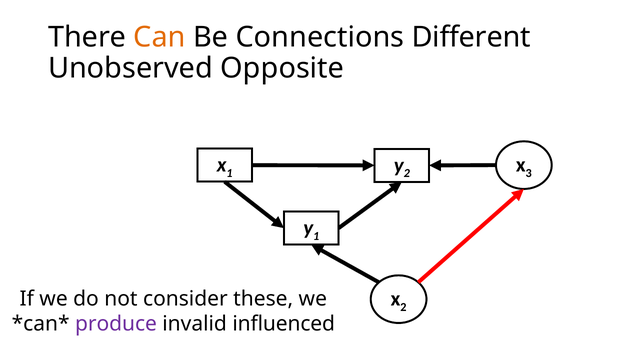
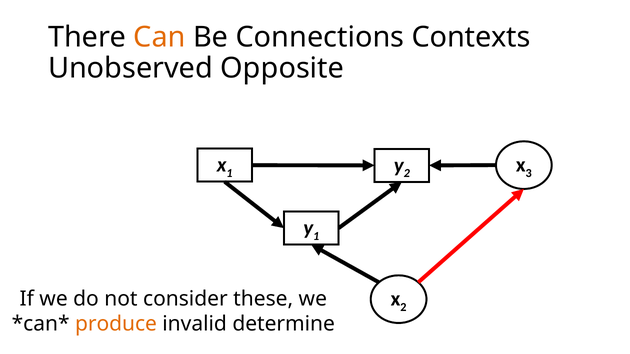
Different: Different -> Contexts (471, 37)
produce colour: purple -> orange (116, 324)
influenced: influenced -> determine (284, 324)
